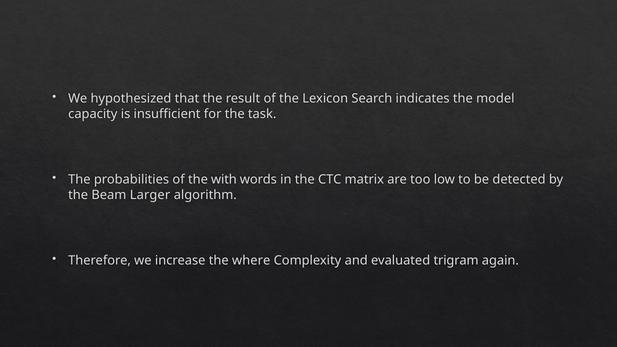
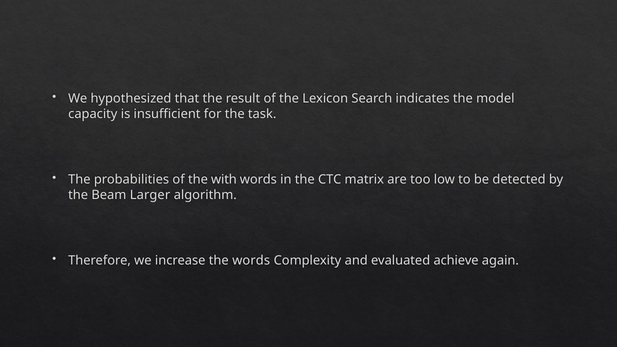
the where: where -> words (251, 261)
trigram: trigram -> achieve (456, 261)
